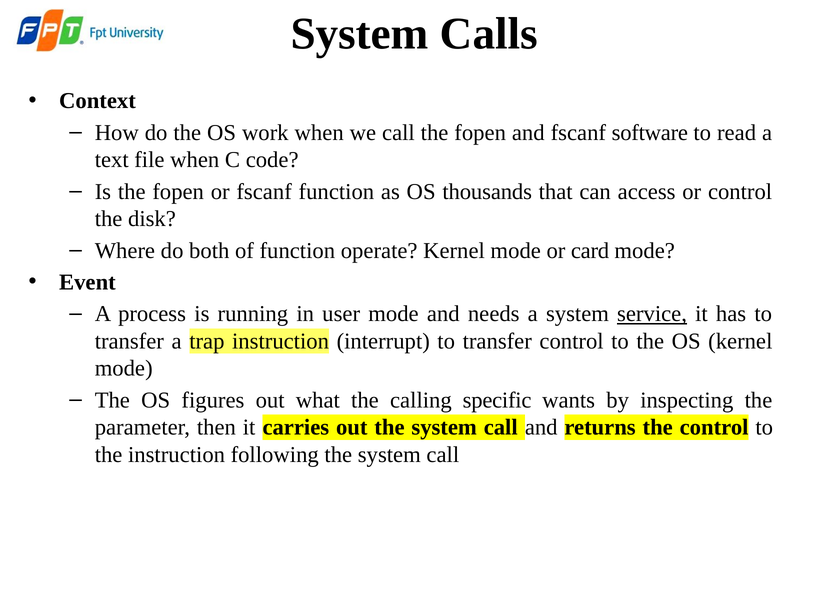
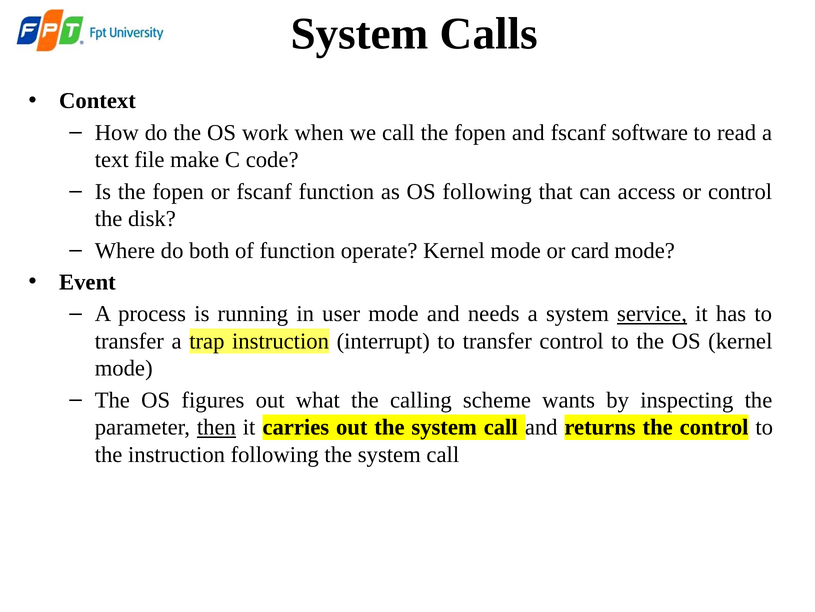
file when: when -> make (195, 160)
OS thousands: thousands -> following (487, 191)
specific: specific -> scheme (497, 400)
then underline: none -> present (216, 427)
